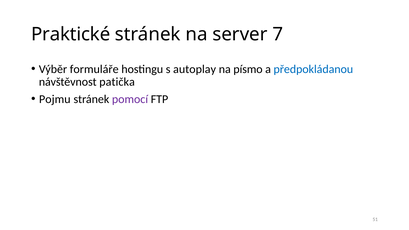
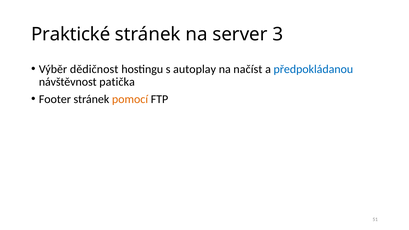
7: 7 -> 3 (278, 34)
formuláře: formuláře -> dědičnost (94, 69)
písmo: písmo -> načíst (248, 69)
Pojmu: Pojmu -> Footer (55, 99)
pomocí colour: purple -> orange (130, 99)
